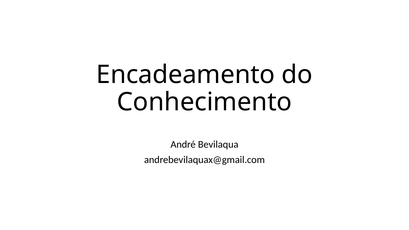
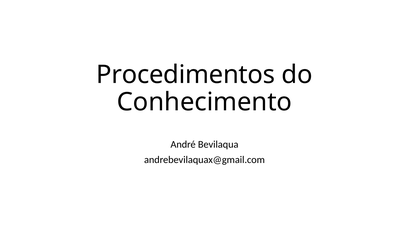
Encadeamento: Encadeamento -> Procedimentos (186, 75)
